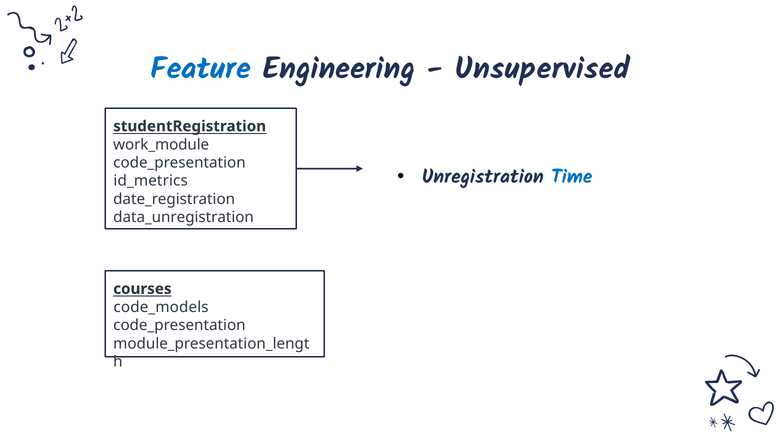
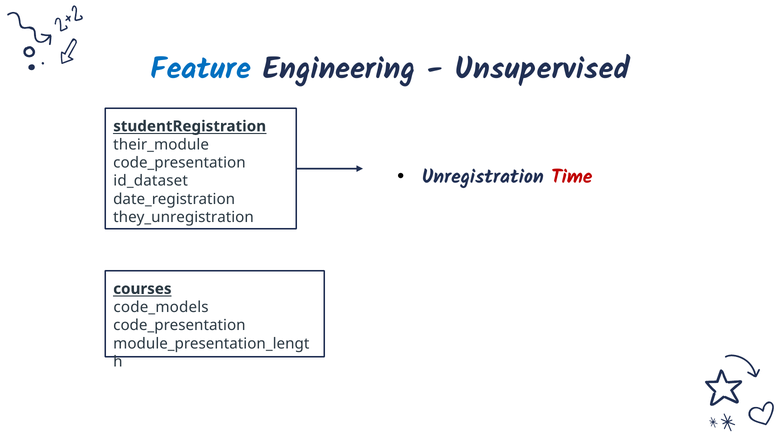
work_module: work_module -> their_module (161, 145)
Time colour: blue -> red (572, 177)
id_metrics: id_metrics -> id_dataset (151, 181)
data_unregistration: data_unregistration -> they_unregistration (184, 218)
